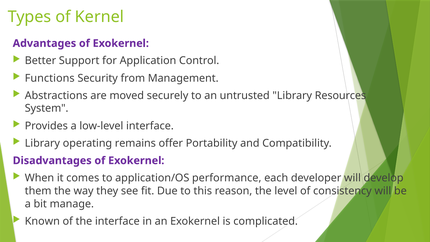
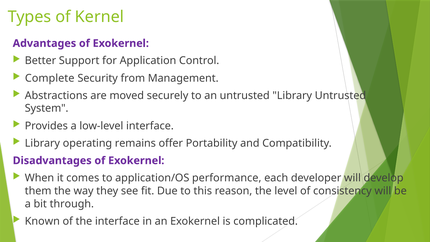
Functions: Functions -> Complete (50, 78)
Library Resources: Resources -> Untrusted (340, 95)
manage: manage -> through (72, 204)
